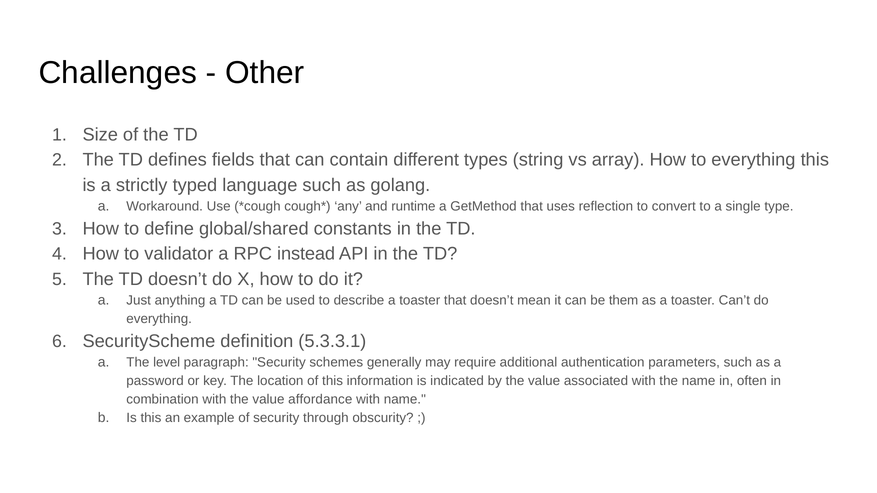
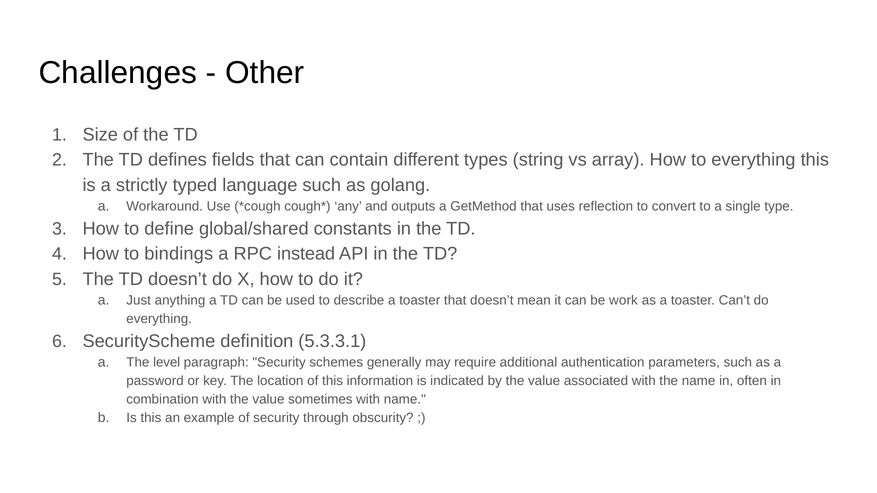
runtime: runtime -> outputs (413, 206)
validator: validator -> bindings (179, 254)
them: them -> work (623, 300)
affordance: affordance -> sometimes (320, 399)
